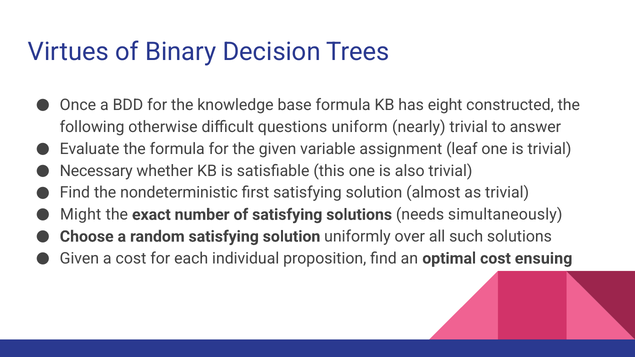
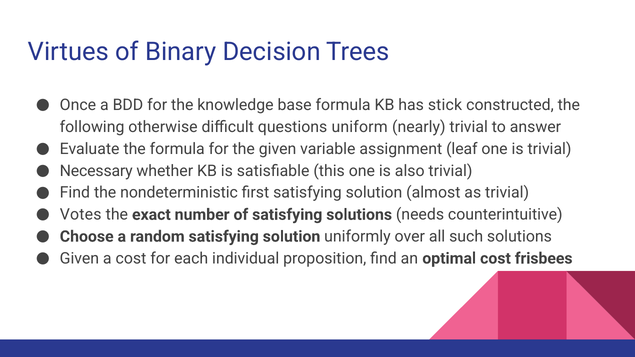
eight: eight -> stick (445, 105)
Might: Might -> Votes (81, 215)
simultaneously: simultaneously -> counterintuitive (505, 215)
ensuing: ensuing -> frisbees (544, 259)
